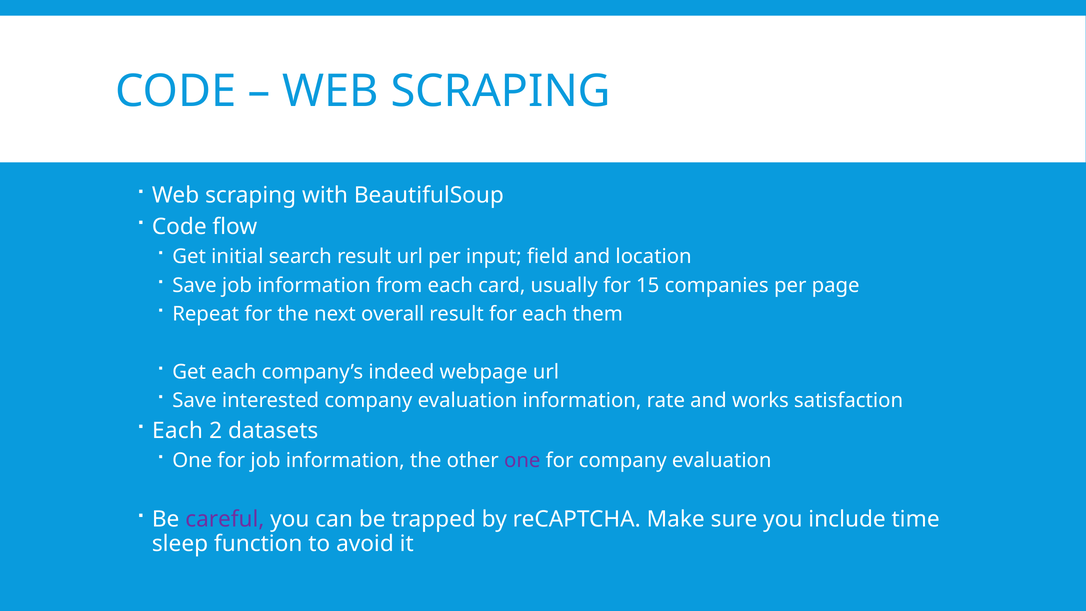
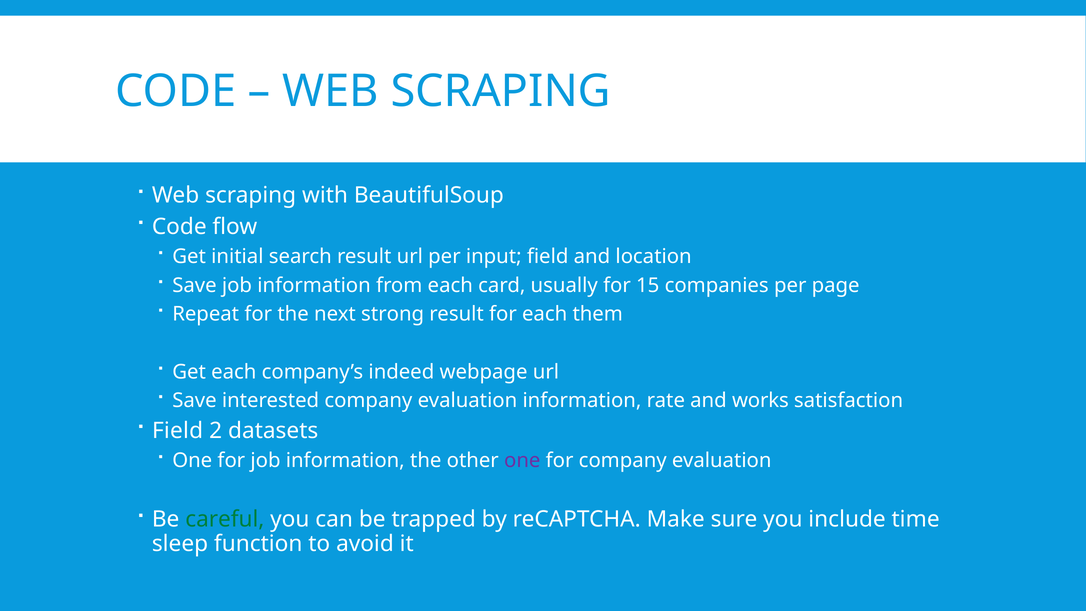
overall: overall -> strong (393, 314)
Each: Each -> Field (178, 431)
careful colour: purple -> green (225, 519)
